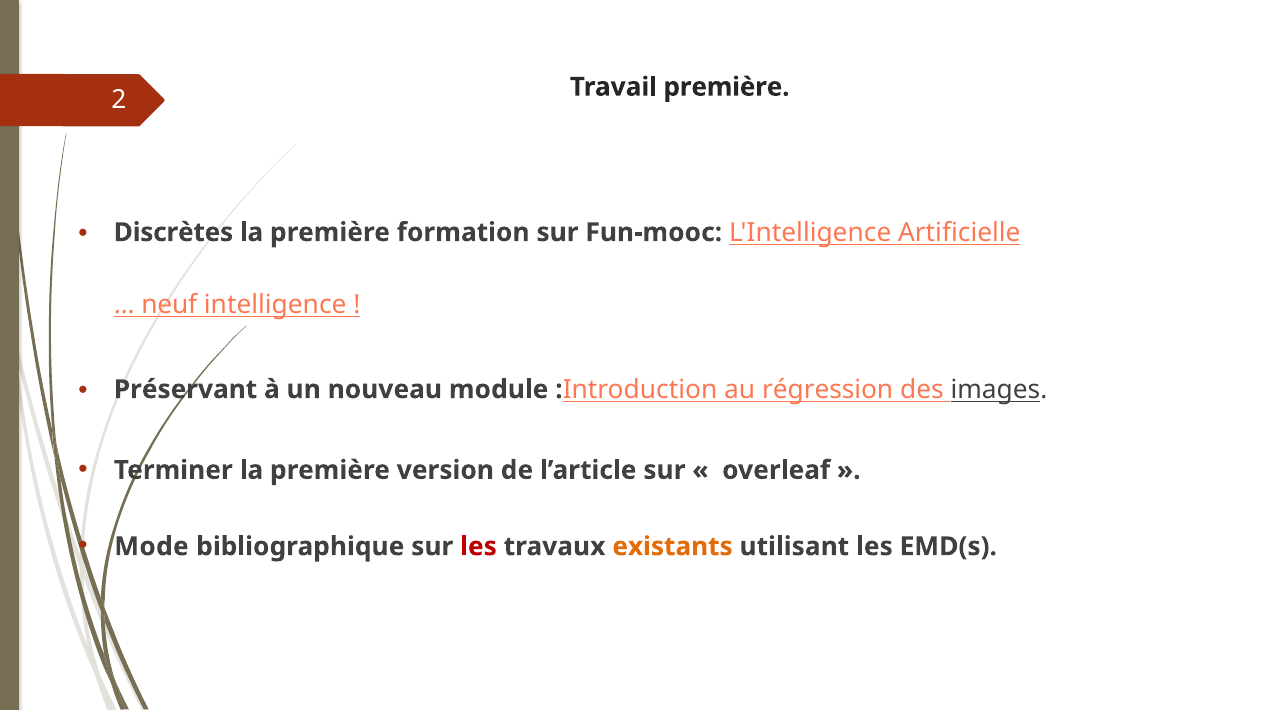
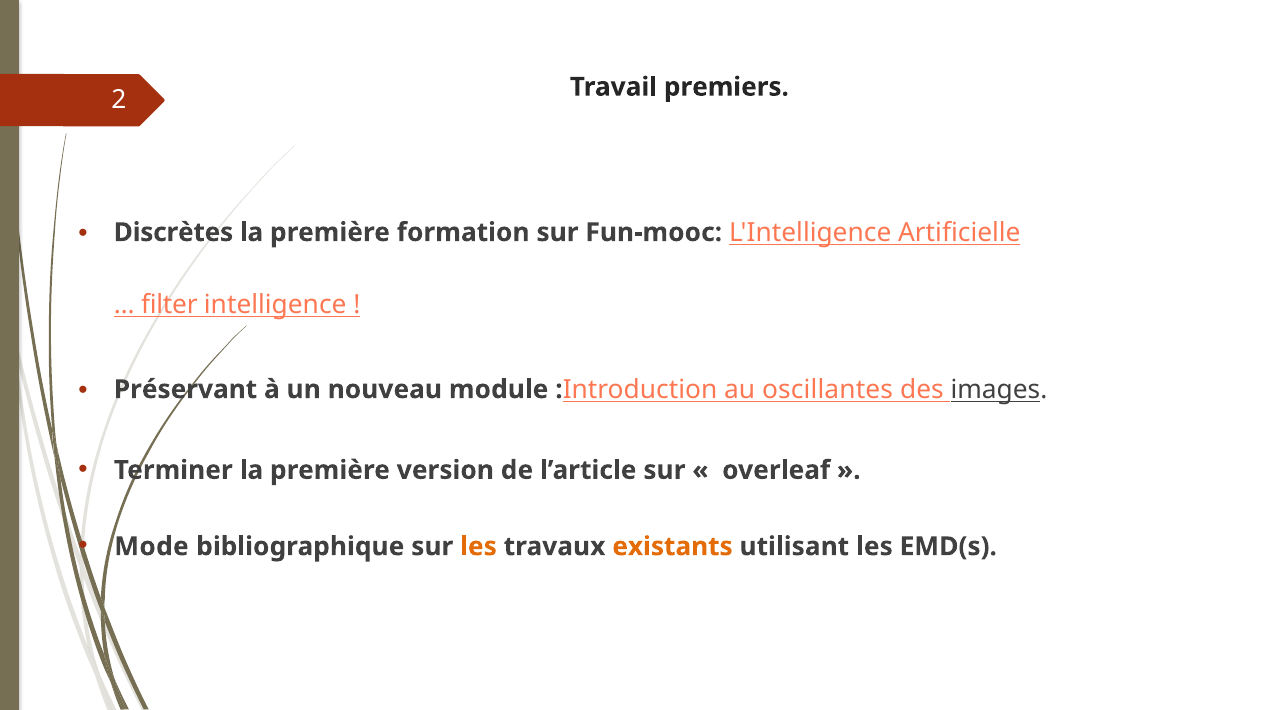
Travail première: première -> premiers (726, 87)
neuf: neuf -> filter (169, 304)
régression: régression -> oscillantes (828, 389)
les colour: red -> orange (478, 546)
